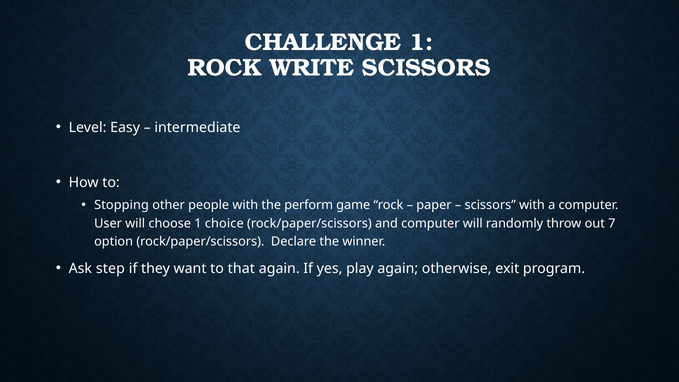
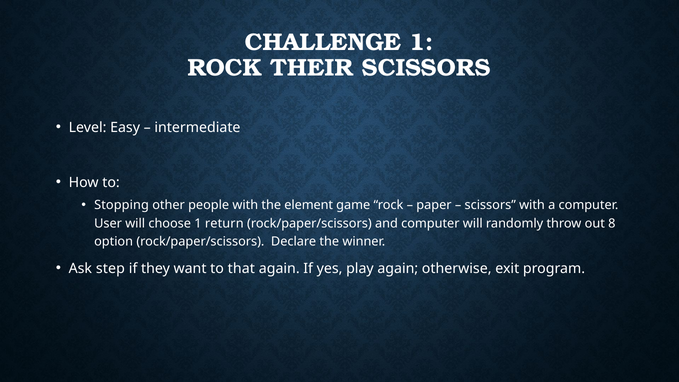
WRITE: WRITE -> THEIR (312, 68)
perform: perform -> element (309, 205)
choice: choice -> return (224, 223)
7: 7 -> 8 (612, 223)
